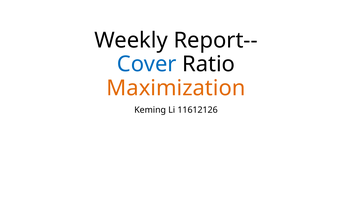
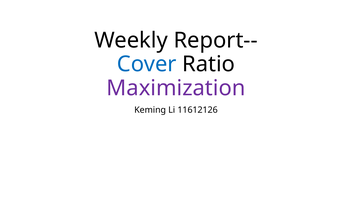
Maximization colour: orange -> purple (176, 88)
